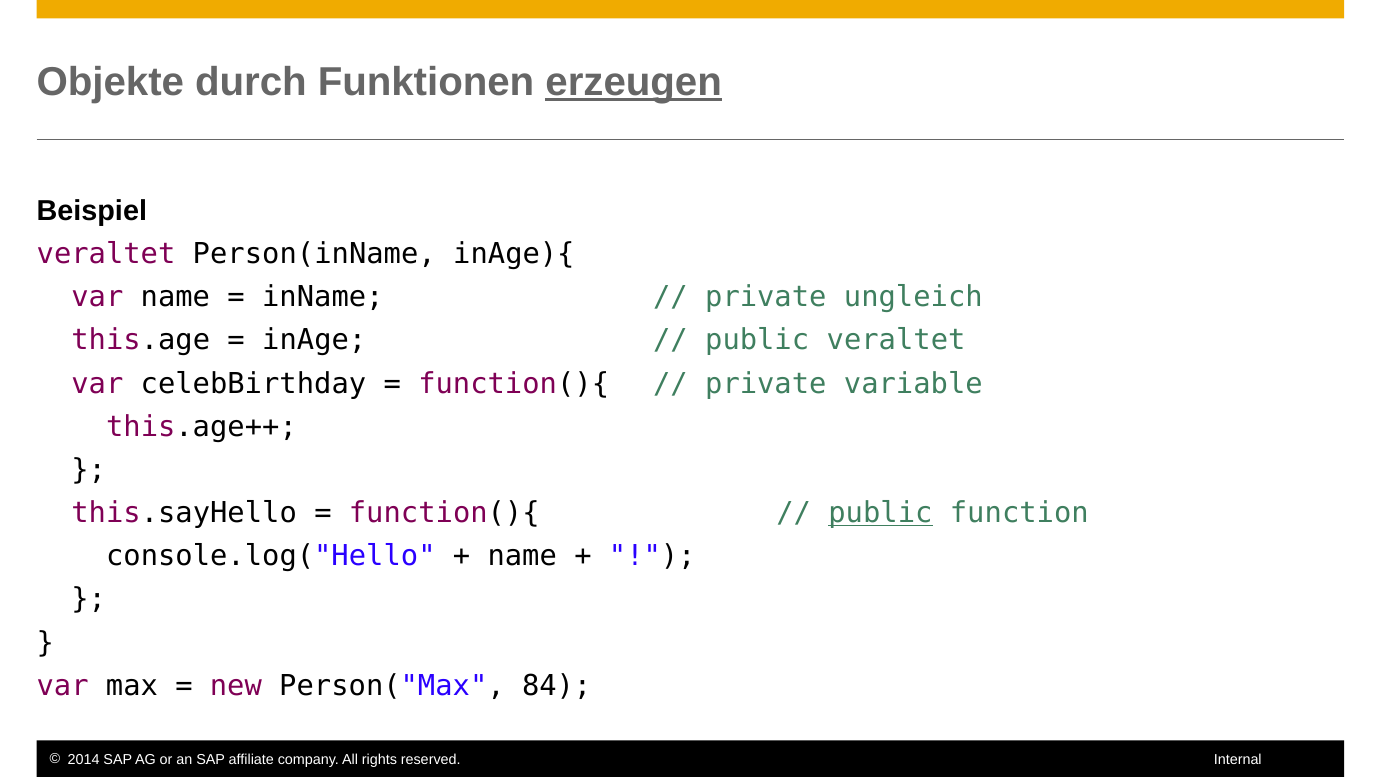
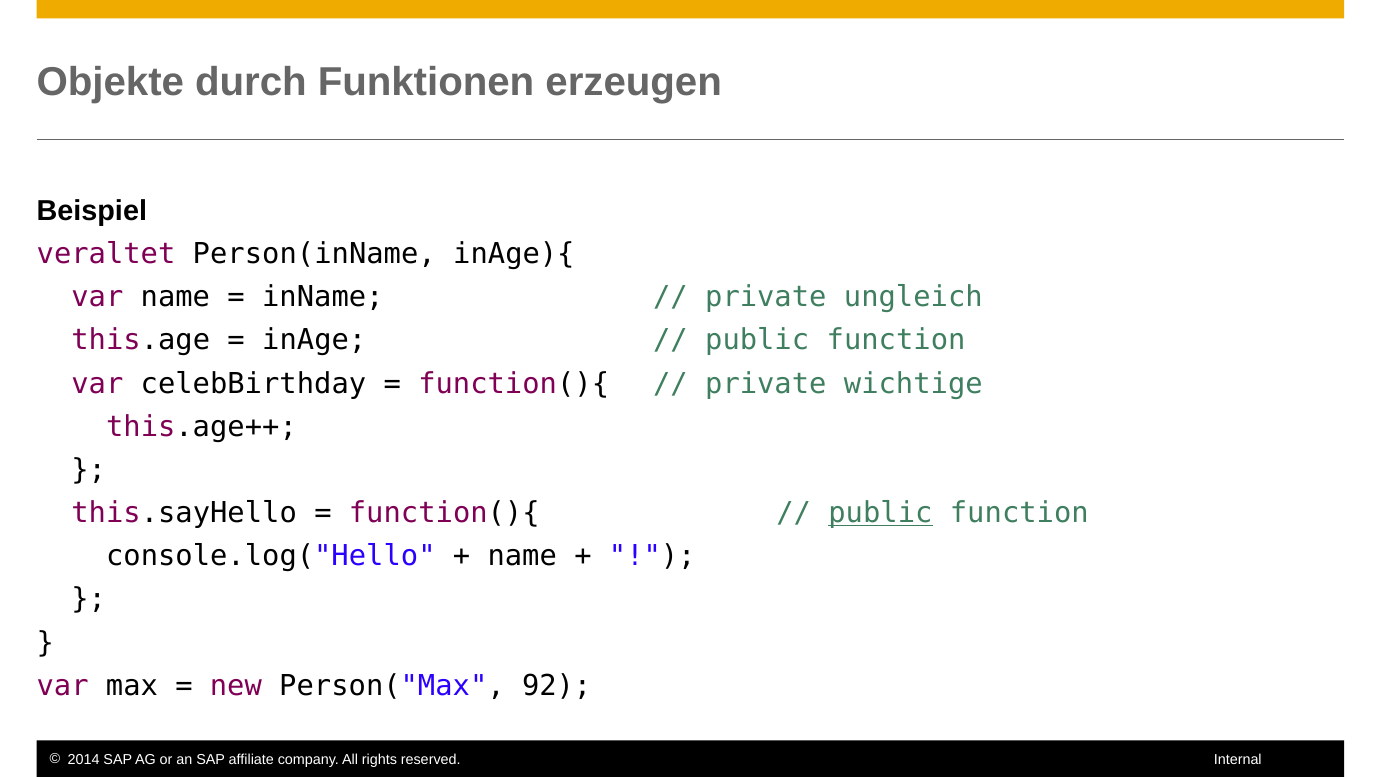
erzeugen underline: present -> none (634, 82)
veraltet: veraltet -> function (896, 340)
variable: variable -> wichtige (913, 383)
84: 84 -> 92 (557, 686)
